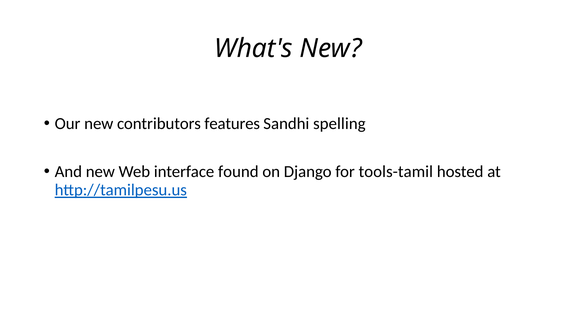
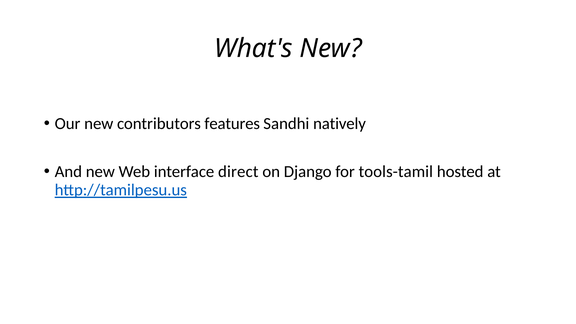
spelling: spelling -> natively (339, 123)
found: found -> direct (238, 172)
